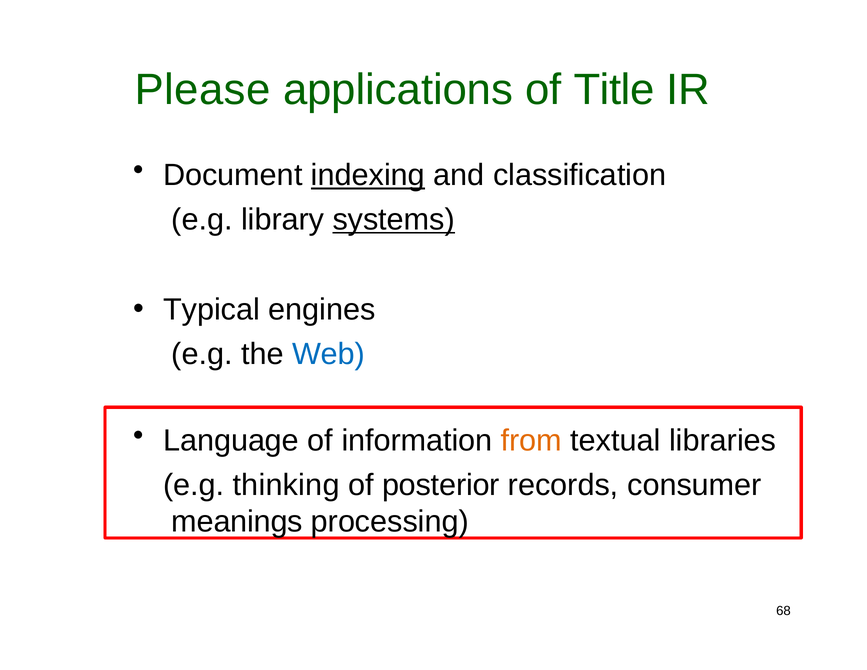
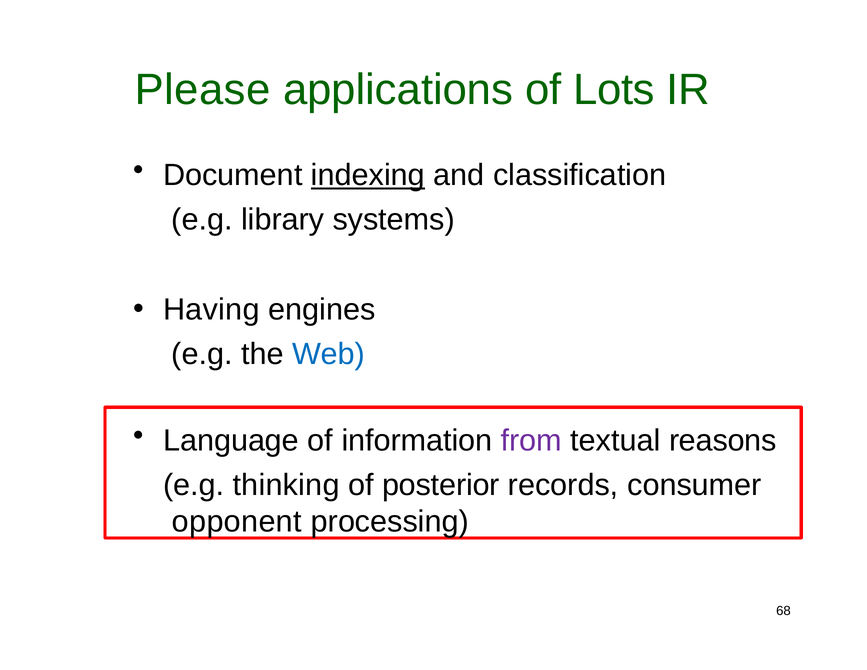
Title: Title -> Lots (614, 90)
systems underline: present -> none (394, 219)
Typical: Typical -> Having (211, 310)
from colour: orange -> purple (531, 441)
libraries: libraries -> reasons (723, 441)
meanings: meanings -> opponent (237, 522)
